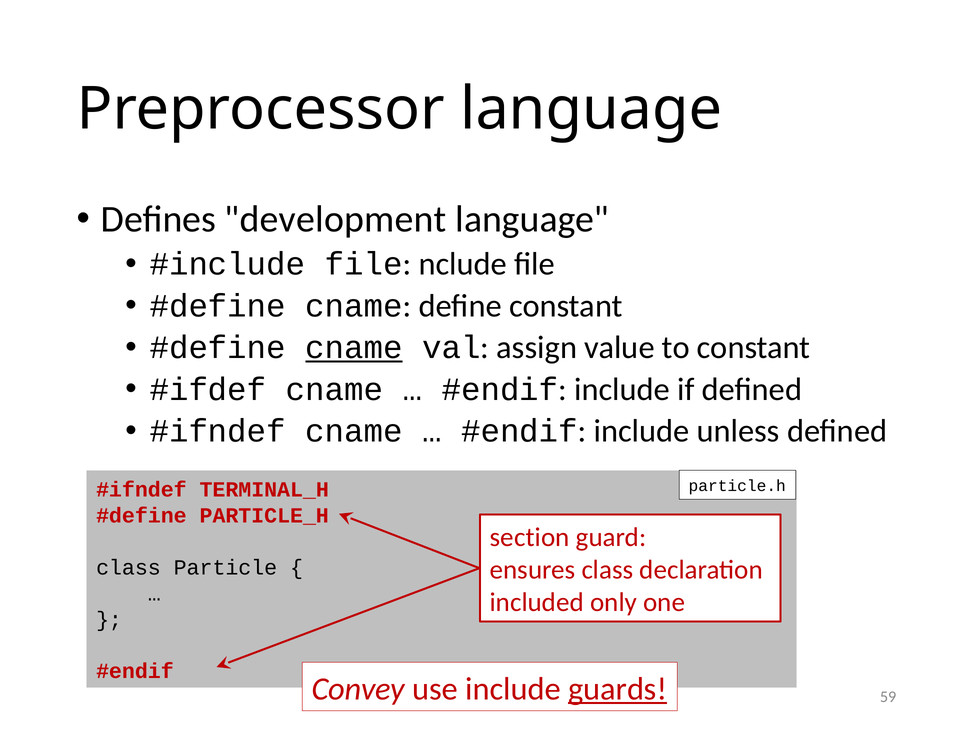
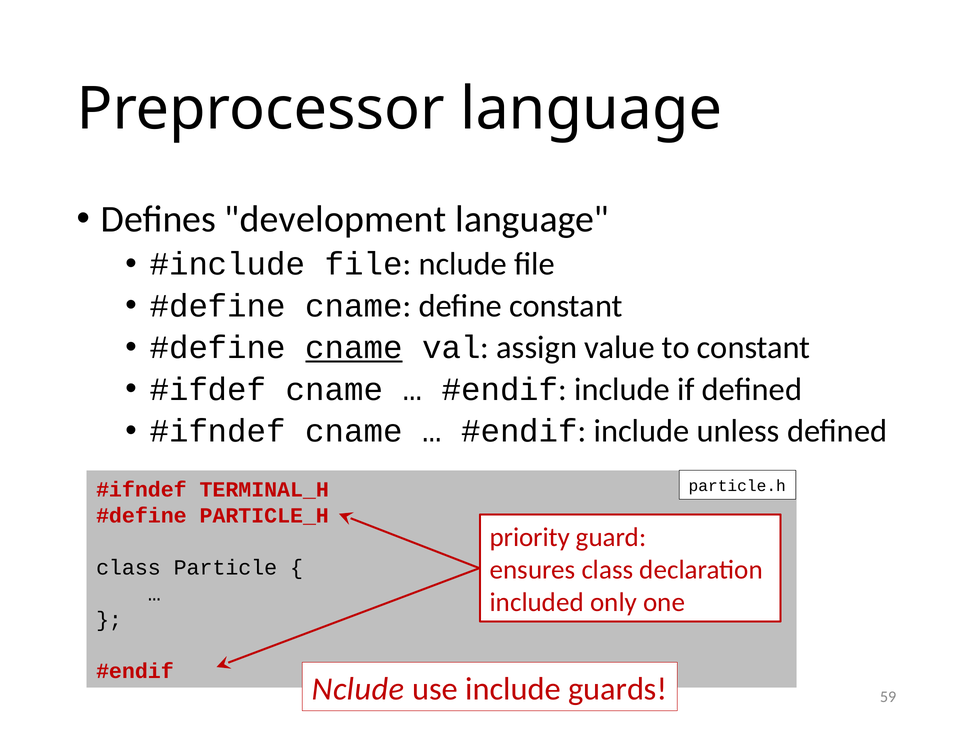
section: section -> priority (530, 537)
Convey: Convey -> Nclude (358, 689)
guards underline: present -> none (618, 689)
